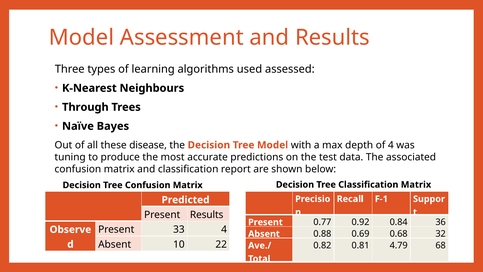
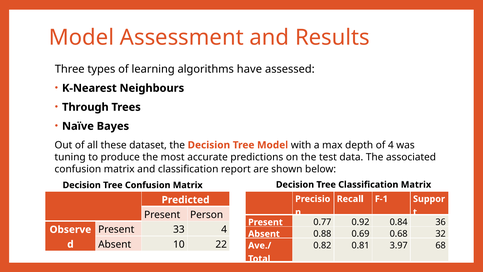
used: used -> have (249, 69)
disease: disease -> dataset (148, 145)
Present Results: Results -> Person (207, 214)
4.79: 4.79 -> 3.97 (399, 245)
